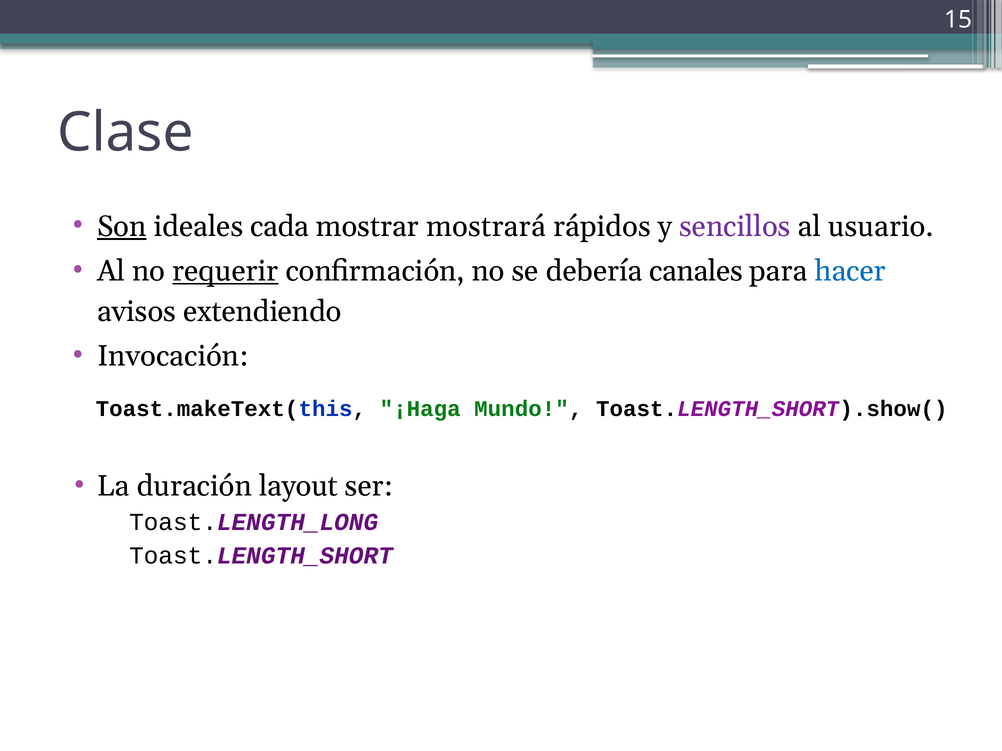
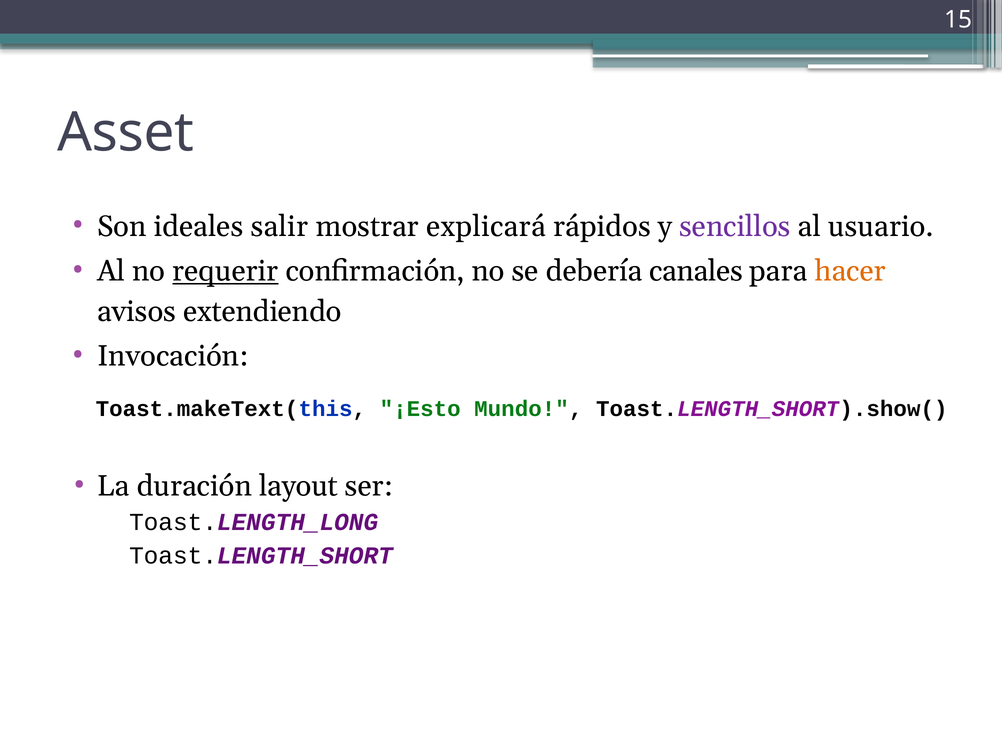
Clase: Clase -> Asset (125, 133)
Son underline: present -> none (122, 227)
cada: cada -> salir (279, 227)
mostrará: mostrará -> explicará (486, 227)
hacer colour: blue -> orange (850, 271)
¡Haga: ¡Haga -> ¡Esto (420, 409)
